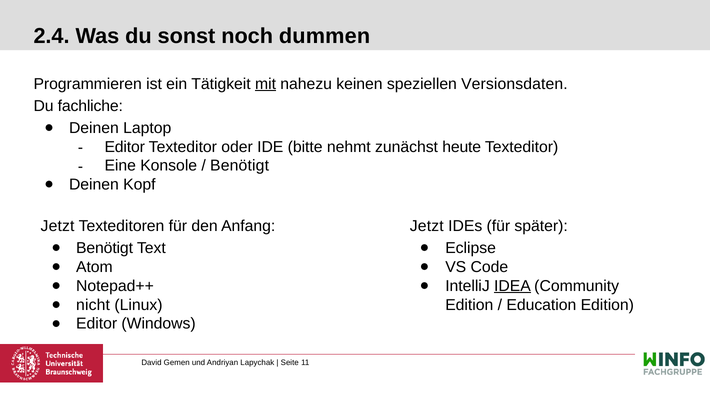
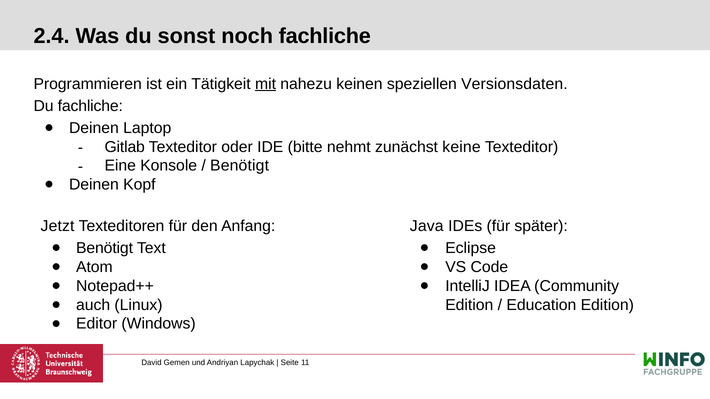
noch dummen: dummen -> fachliche (325, 36)
Editor: Editor -> Gitlab (125, 147)
heute: heute -> keine (462, 147)
Jetzt: Jetzt -> Java (427, 226)
IDEA underline: present -> none (512, 286)
nicht: nicht -> auch (93, 305)
